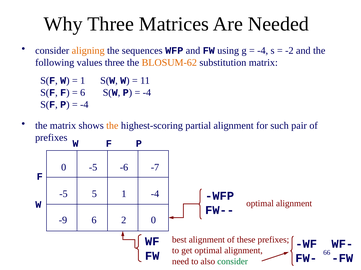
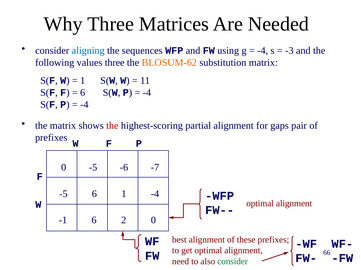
aligning colour: orange -> blue (88, 51)
-2: -2 -> -3 (289, 51)
the colour: orange -> red (112, 126)
such: such -> gaps (280, 126)
-5 5: 5 -> 6 (94, 194)
-9: -9 -> -1 (63, 221)
